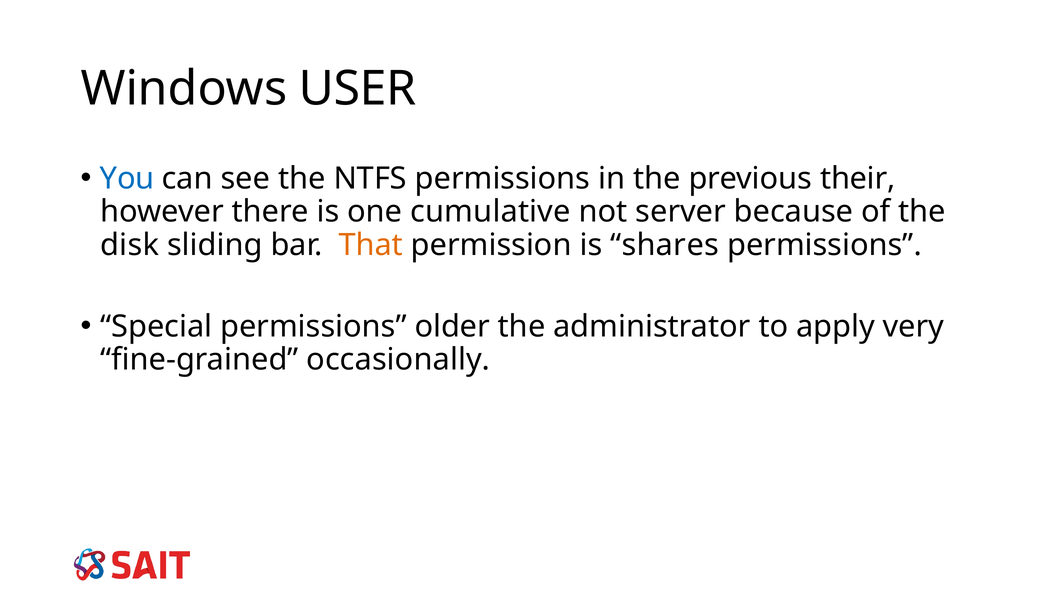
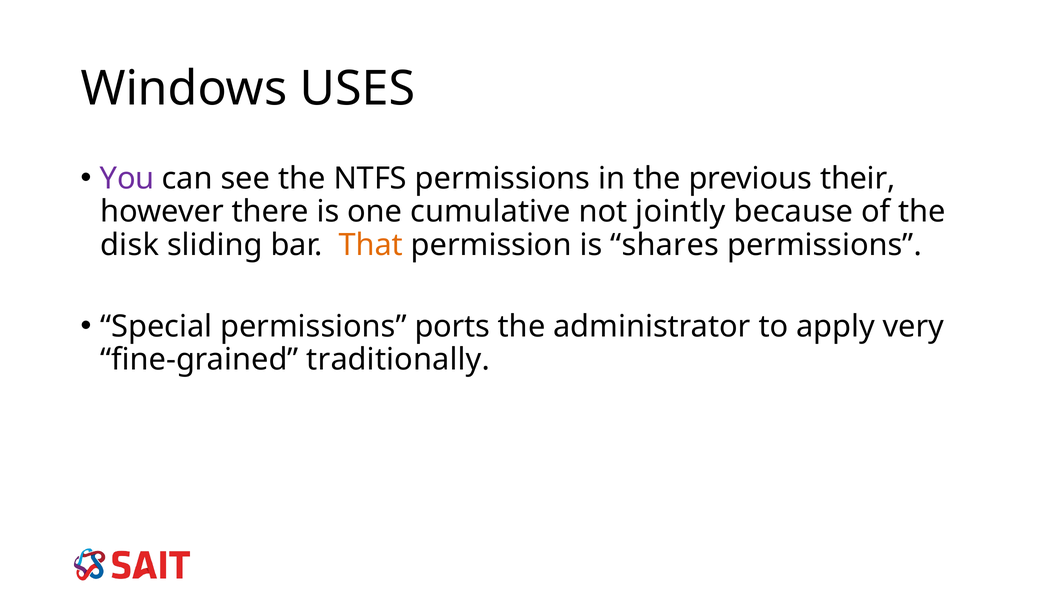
USER: USER -> USES (357, 89)
You colour: blue -> purple (127, 179)
server: server -> jointly (681, 212)
older: older -> ports (452, 326)
occasionally: occasionally -> traditionally (398, 360)
